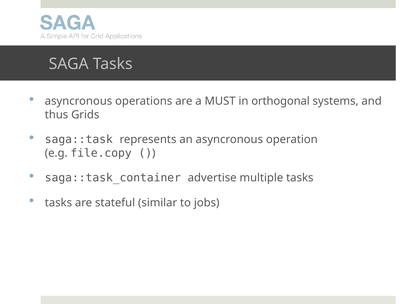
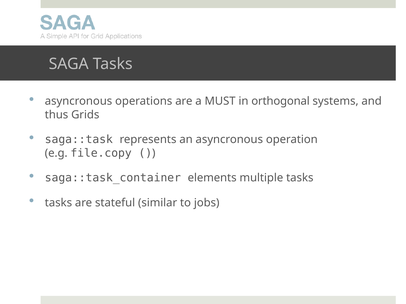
advertise: advertise -> elements (212, 178)
